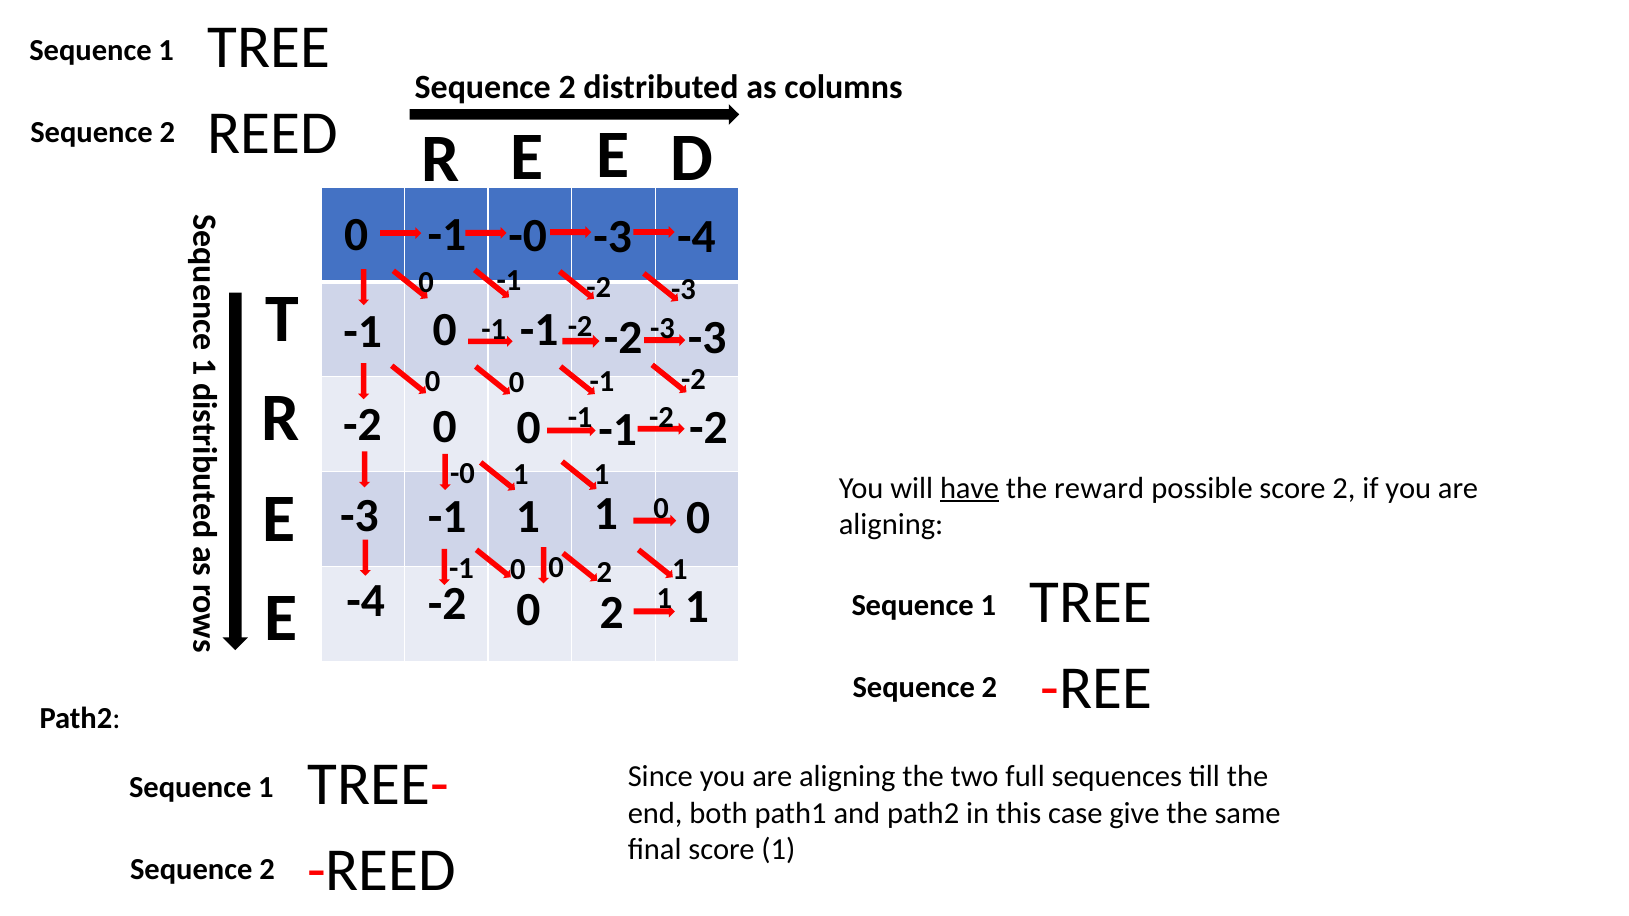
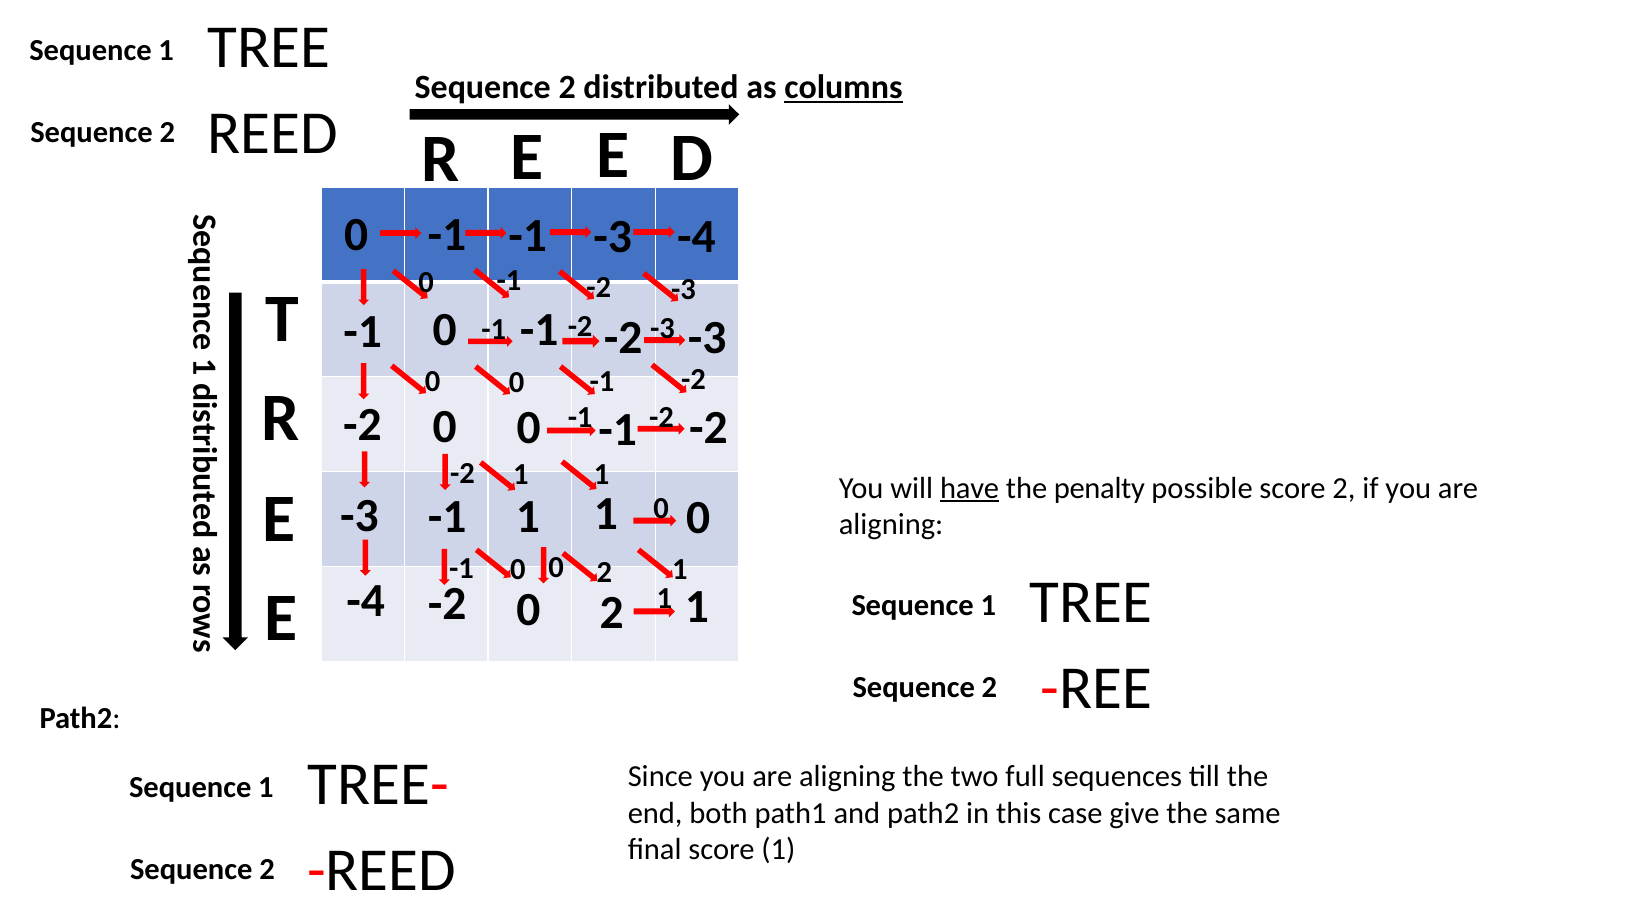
columns underline: none -> present (843, 87)
-0: -0 -> -1 (528, 235)
-0: -0 -> -2 (462, 474)
reward: reward -> penalty (1099, 488)
